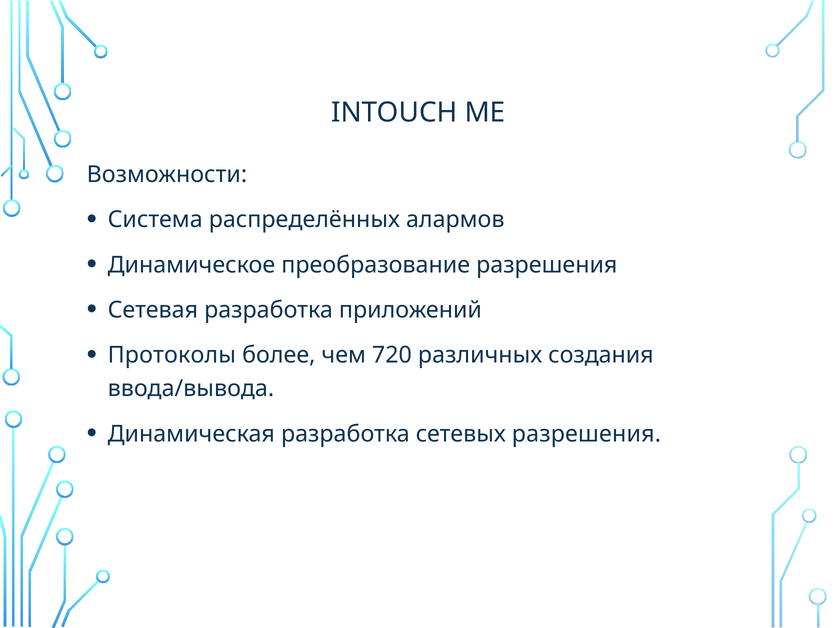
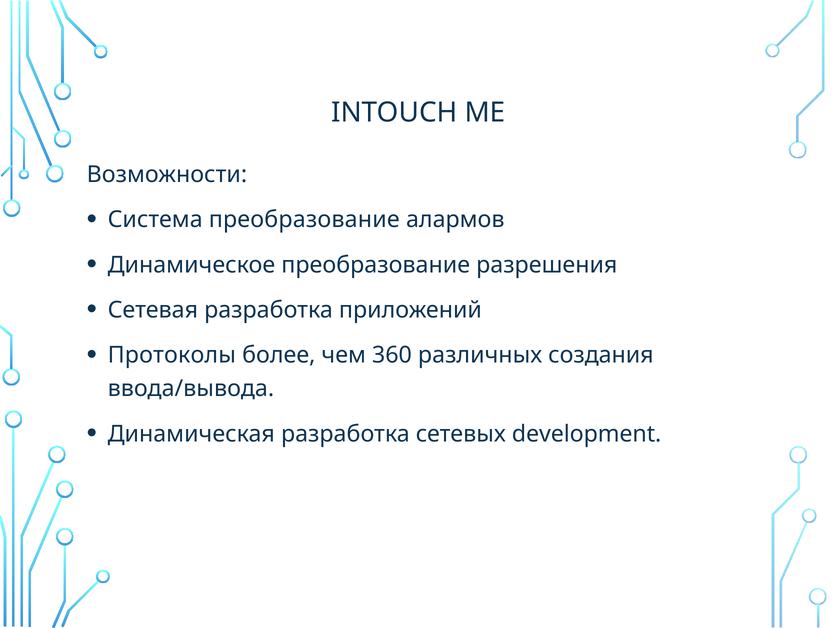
Система распределённых: распределённых -> преобразование (304, 220)
720: 720 -> 360 (392, 355)
сетевых разрешения: разрешения -> development (587, 434)
